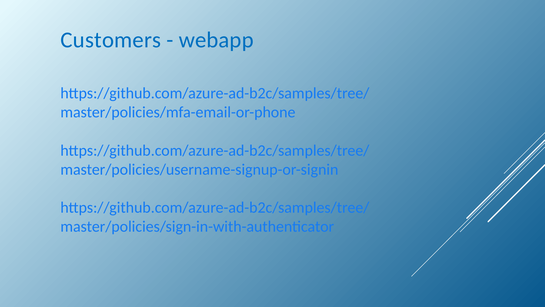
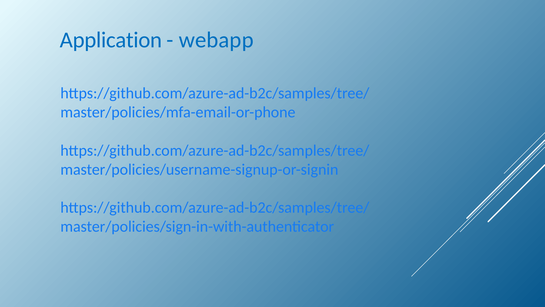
Customers: Customers -> Application (111, 40)
